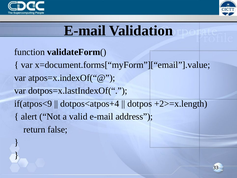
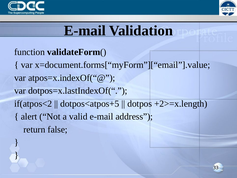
if(atpos<9: if(atpos<9 -> if(atpos<2 (33, 104)
dotpos<atpos+4: dotpos<atpos+4 -> dotpos<atpos+5 (90, 104)
